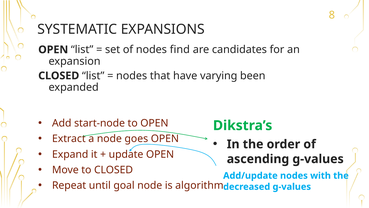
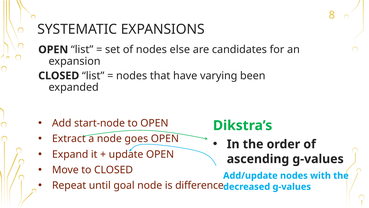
find: find -> else (180, 50)
algorithm: algorithm -> difference (199, 185)
